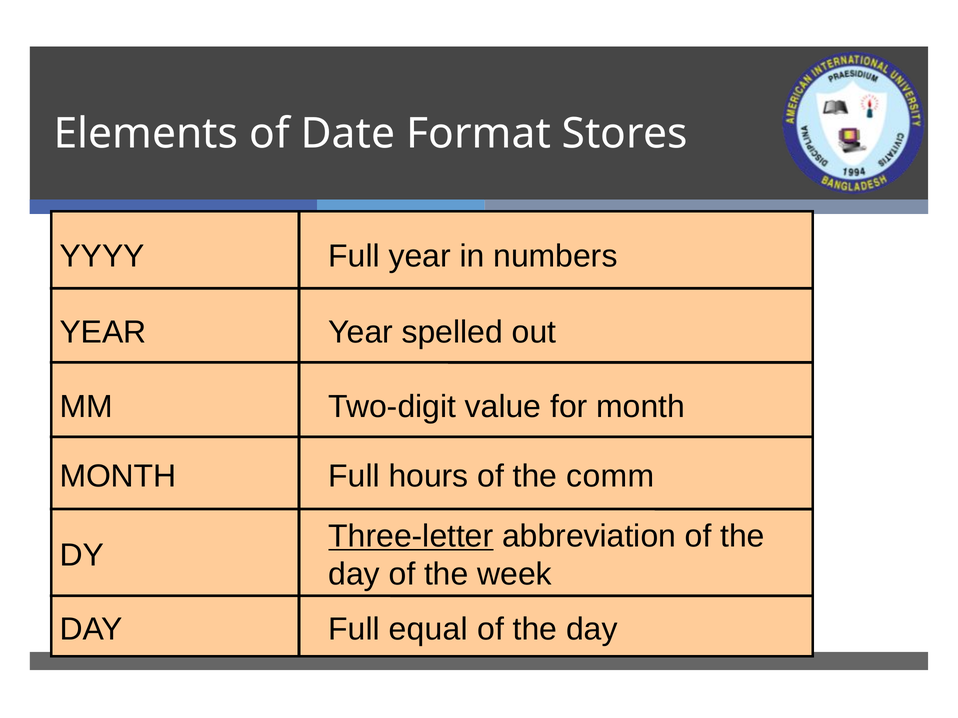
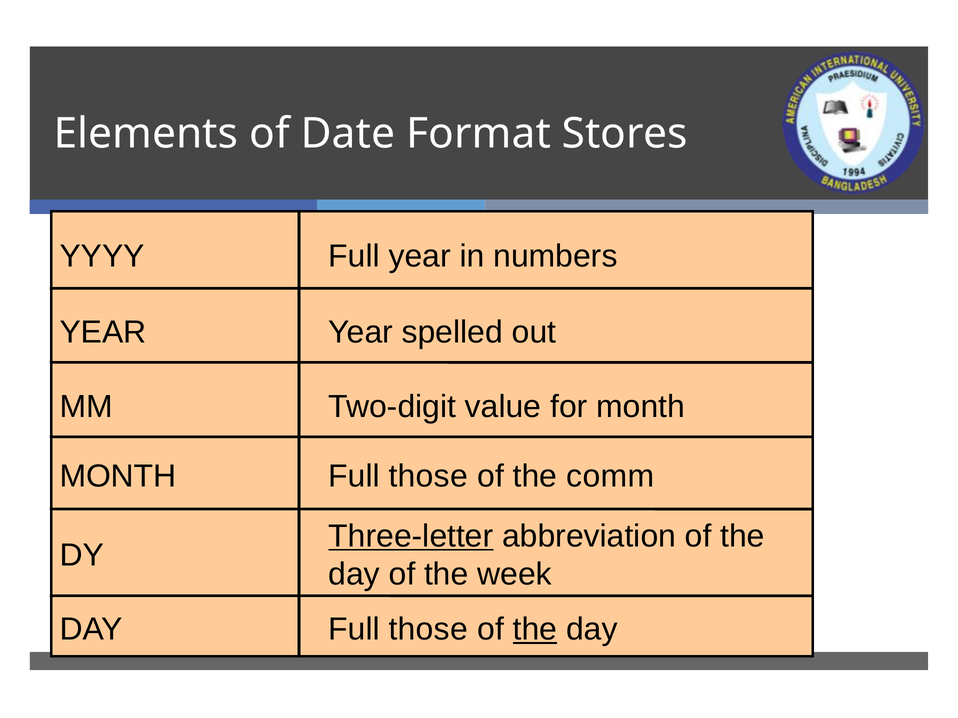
hours: hours -> those (428, 477)
equal: equal -> those (428, 630)
the underline: none -> present (535, 630)
